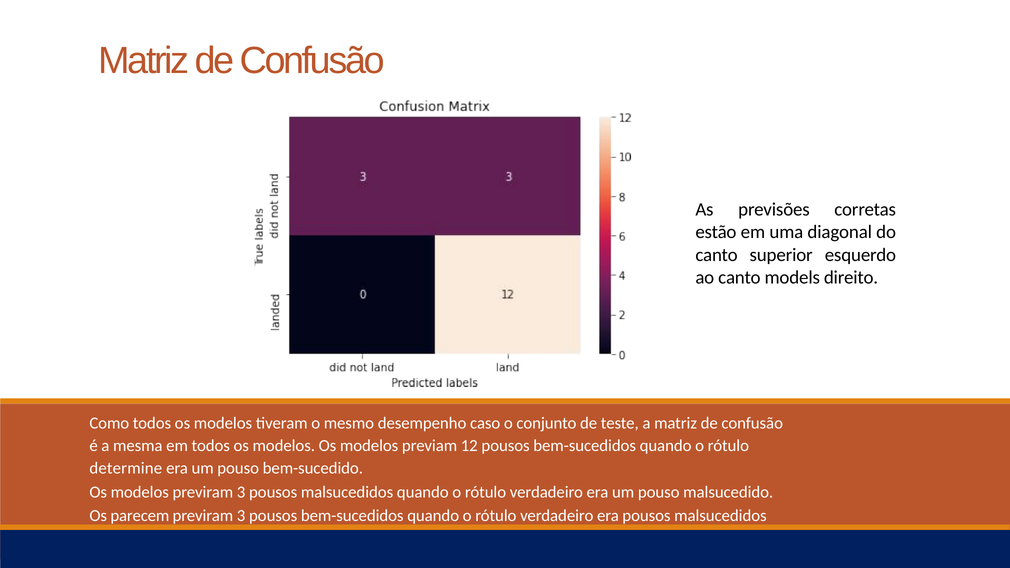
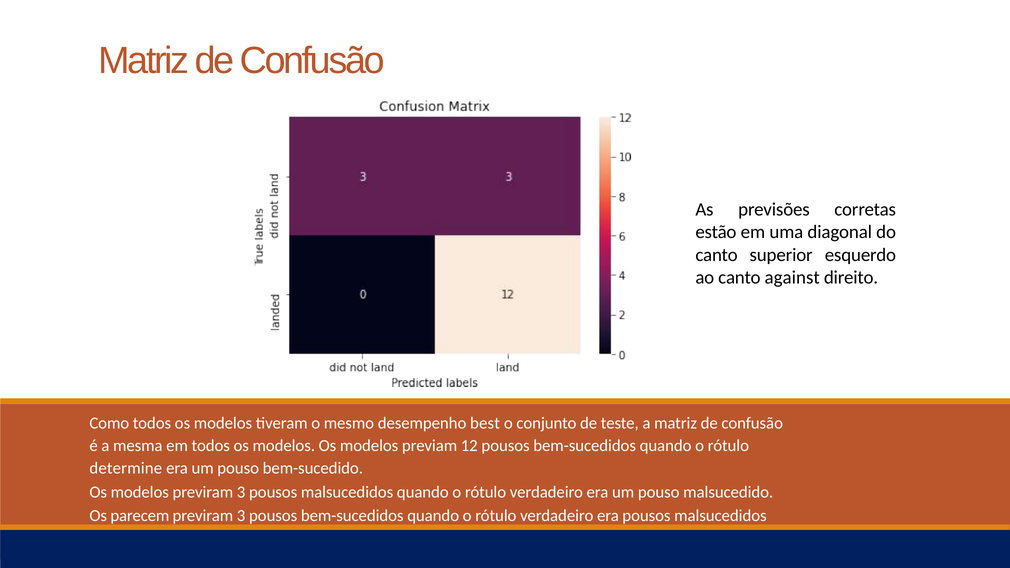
models: models -> against (792, 278)
caso: caso -> best (485, 423)
